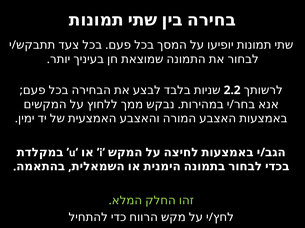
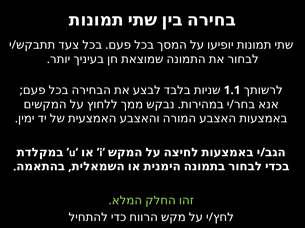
2.2: 2.2 -> 1.1 (232, 90)
